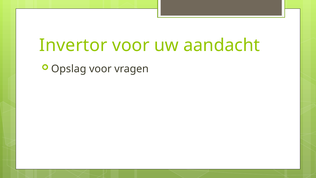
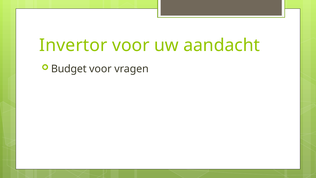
Opslag: Opslag -> Budget (69, 69)
